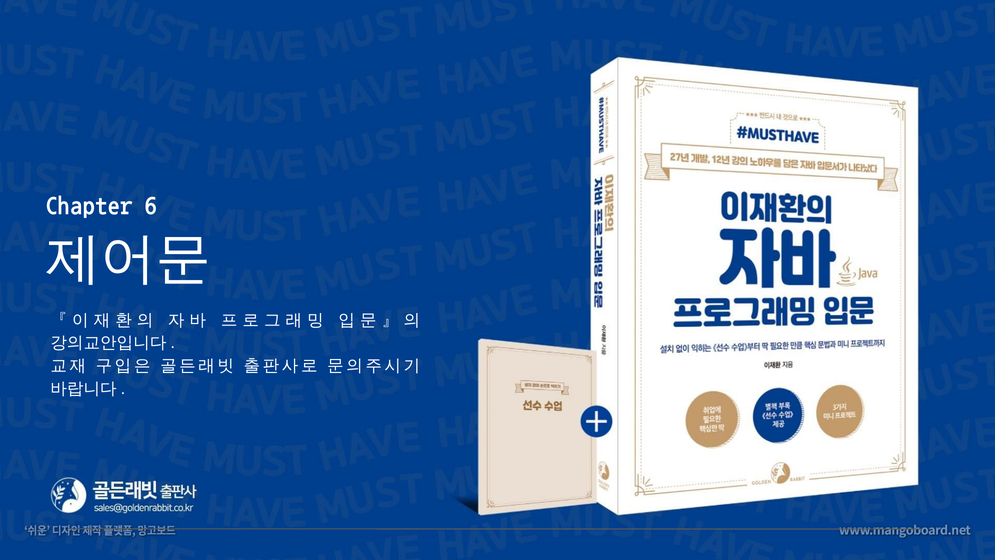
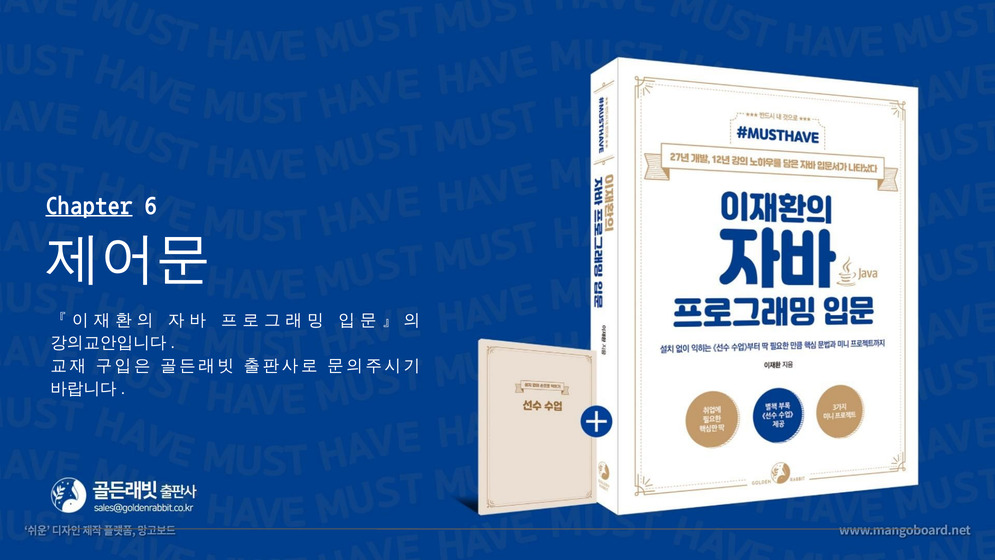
Chapter underline: none -> present (89, 205)
